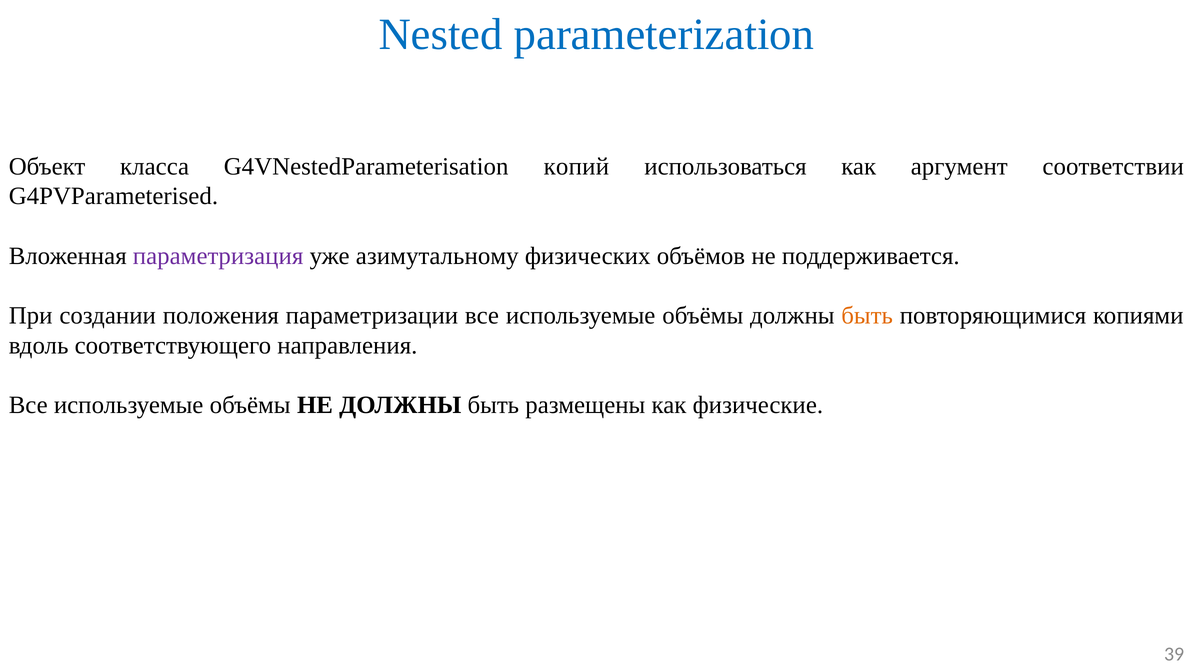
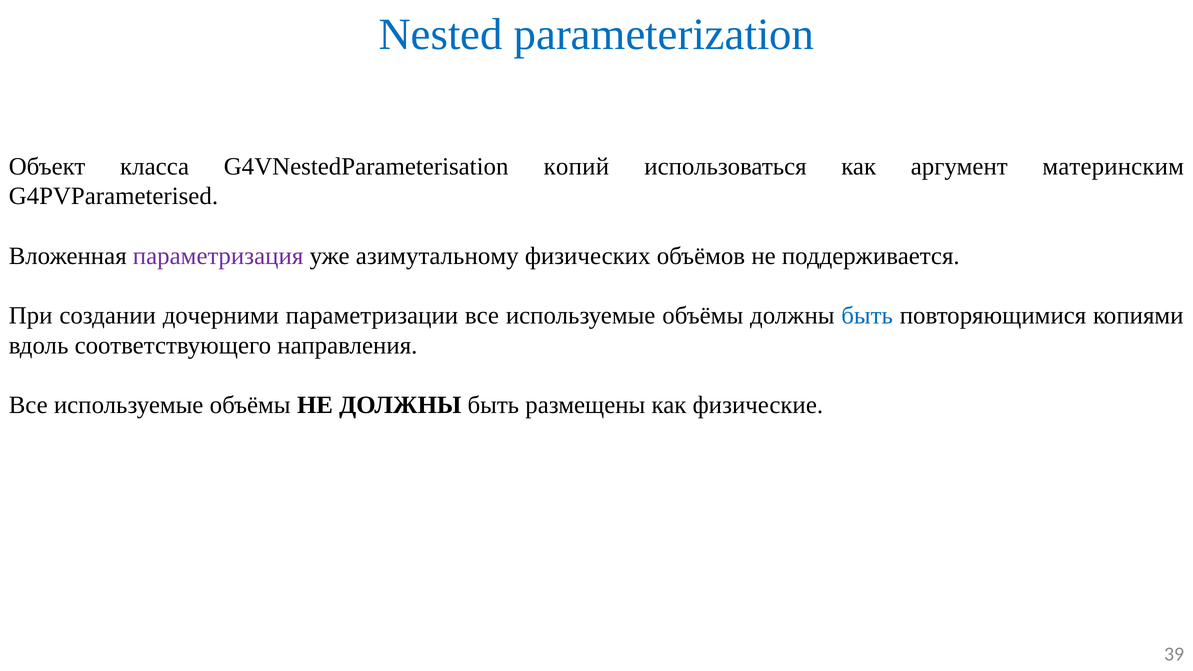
соответствии: соответствии -> материнским (1113, 166)
положения: положения -> дочерними (221, 316)
быть colour: orange -> blue (867, 316)
